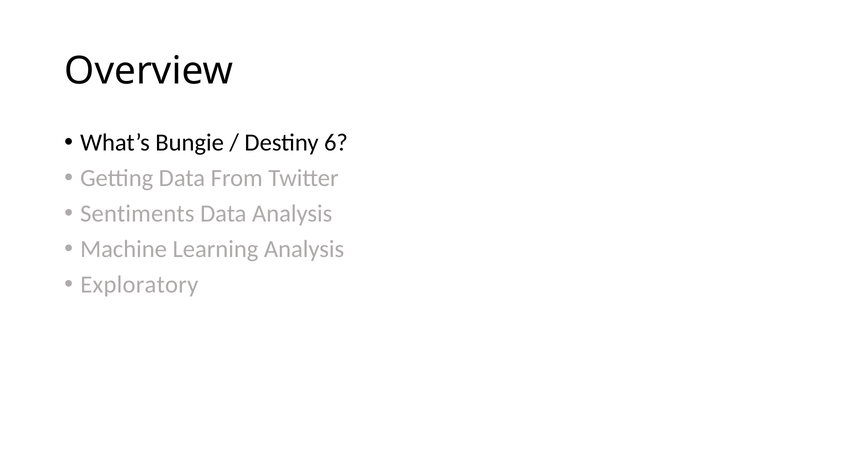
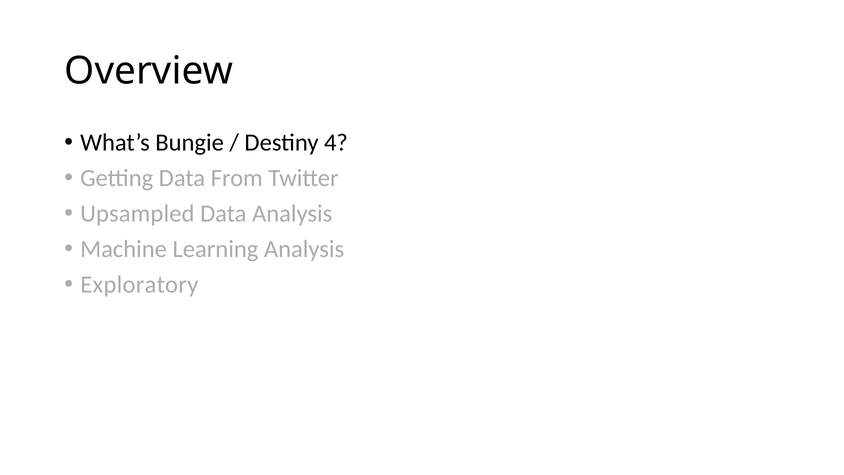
6: 6 -> 4 (336, 143)
Sentiments: Sentiments -> Upsampled (137, 213)
